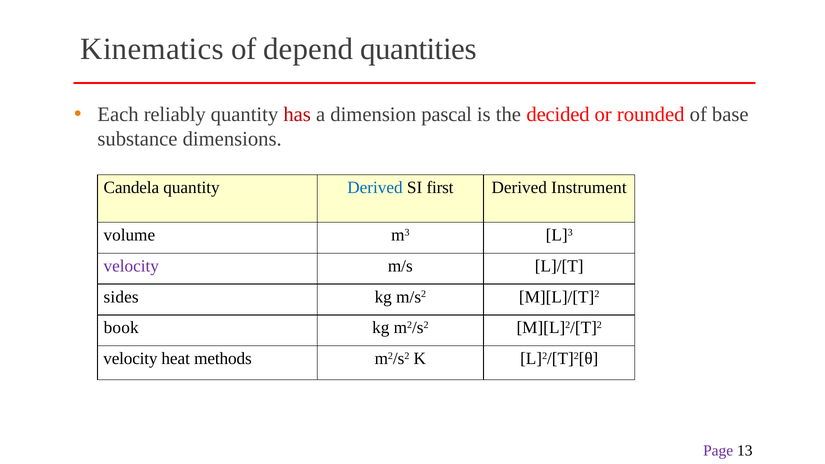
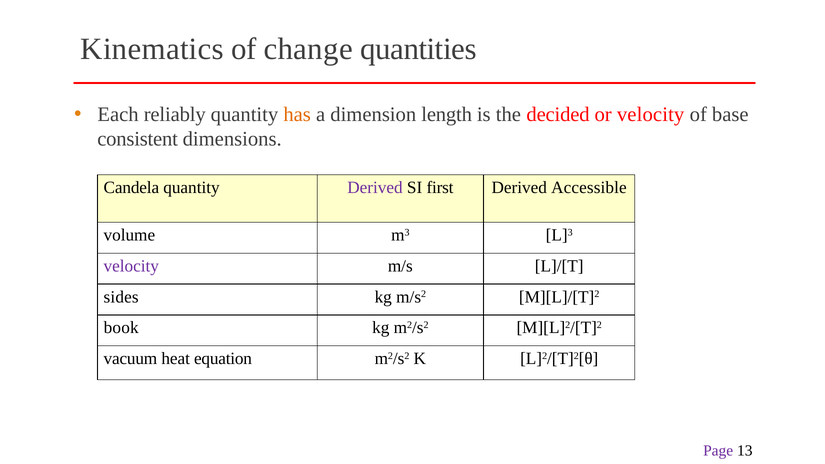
depend: depend -> change (308, 49)
has colour: red -> orange (297, 114)
pascal: pascal -> length (447, 114)
or rounded: rounded -> velocity (651, 114)
substance: substance -> consistent (138, 139)
Derived colour: blue -> purple (375, 188)
Instrument: Instrument -> Accessible (589, 188)
velocity: velocity -> vacuum (130, 359)
methods: methods -> equation (223, 359)
